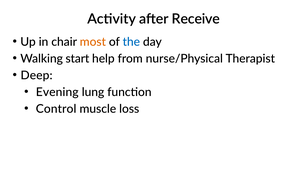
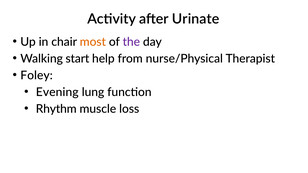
Receive: Receive -> Urinate (196, 19)
the colour: blue -> purple (131, 42)
Deep: Deep -> Foley (37, 75)
Control: Control -> Rhythm (56, 109)
